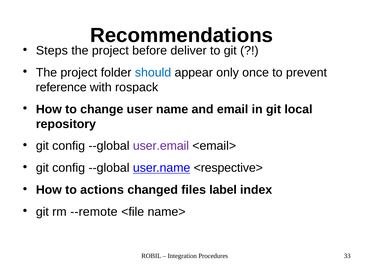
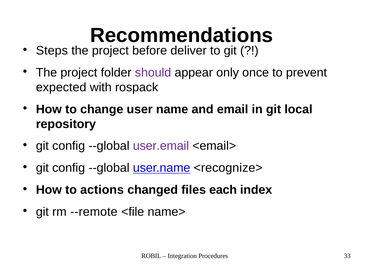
should colour: blue -> purple (153, 73)
reference: reference -> expected (61, 88)
<respective>: <respective> -> <recognize> (228, 168)
label: label -> each (223, 190)
